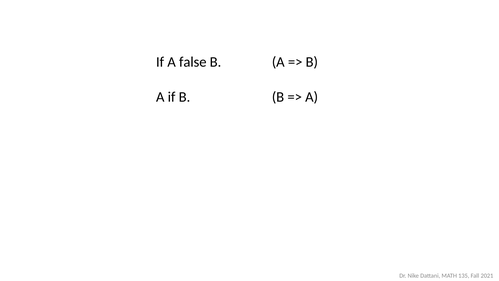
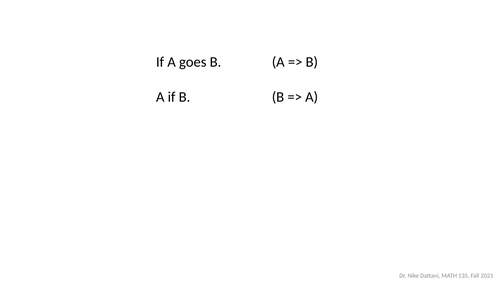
false: false -> goes (193, 62)
